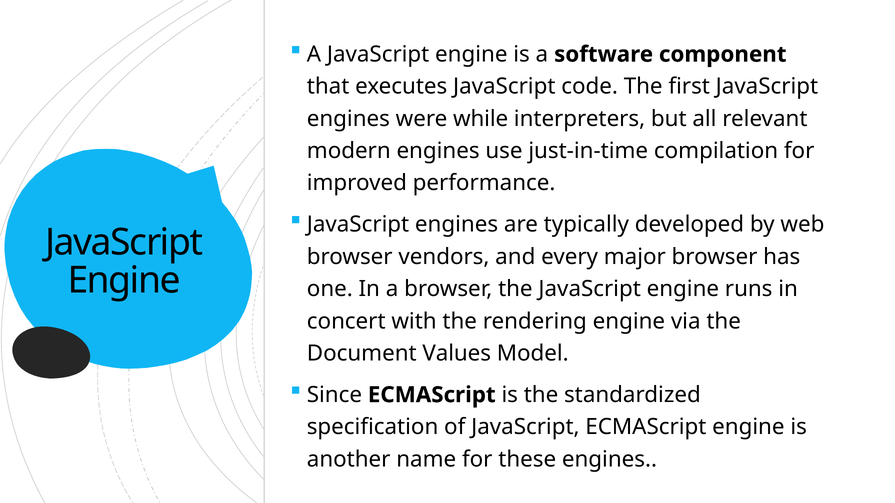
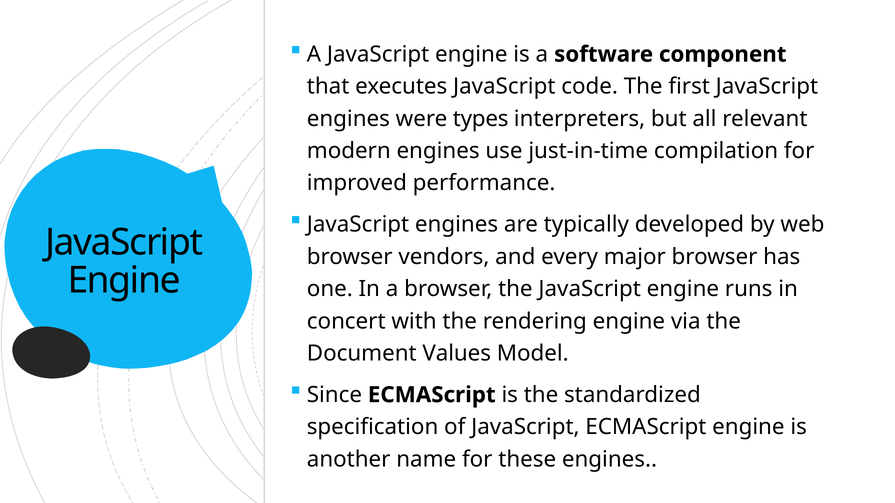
while: while -> types (481, 119)
